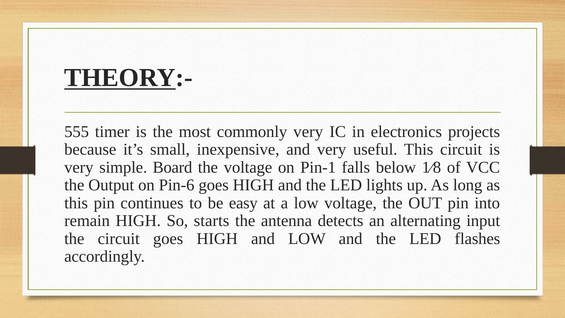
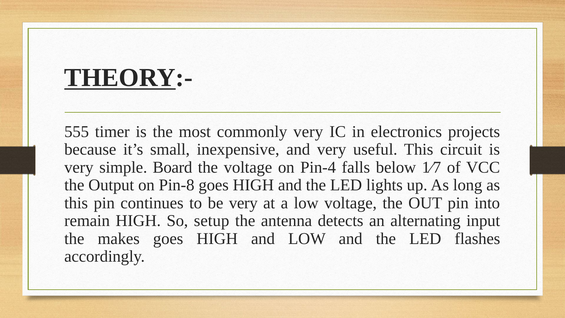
Pin-1: Pin-1 -> Pin-4 (318, 167)
1⁄8: 1⁄8 -> 1⁄7 (431, 167)
Pin-6: Pin-6 -> Pin-8 (177, 185)
be easy: easy -> very (243, 203)
starts: starts -> setup (212, 221)
the circuit: circuit -> makes (119, 238)
